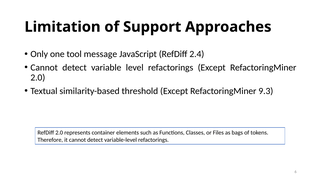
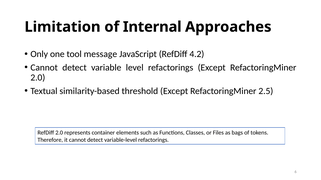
Support: Support -> Internal (152, 27)
2.4: 2.4 -> 4.2 (197, 54)
9.3: 9.3 -> 2.5 (266, 91)
